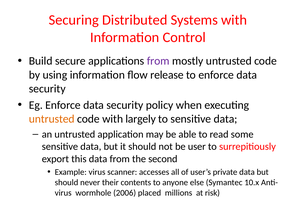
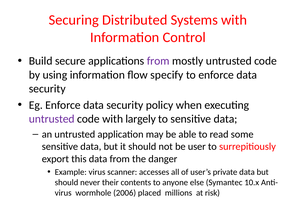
release: release -> specify (167, 75)
untrusted colour: orange -> purple (52, 119)
second: second -> danger (163, 159)
